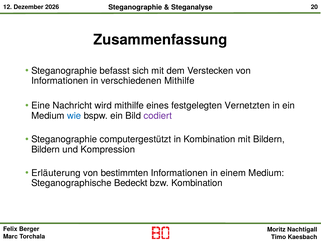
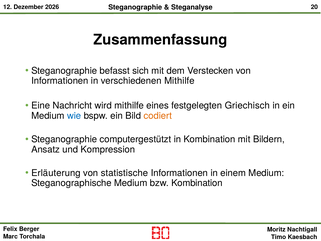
Vernetzten: Vernetzten -> Griechisch (247, 105)
codiert colour: purple -> orange (158, 116)
Bildern: Bildern -> Ansatz (46, 149)
bestimmten: bestimmten -> statistische (124, 173)
Steganographische Bedeckt: Bedeckt -> Medium (131, 183)
